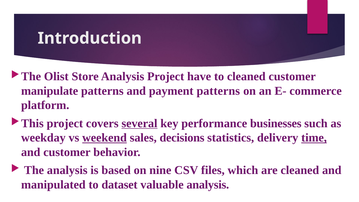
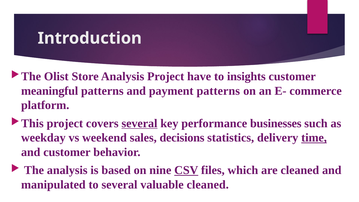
to cleaned: cleaned -> insights (246, 76)
manipulate: manipulate -> meaningful (50, 91)
weekend underline: present -> none (105, 138)
CSV underline: none -> present (186, 170)
to dataset: dataset -> several (119, 185)
valuable analysis: analysis -> cleaned (208, 185)
